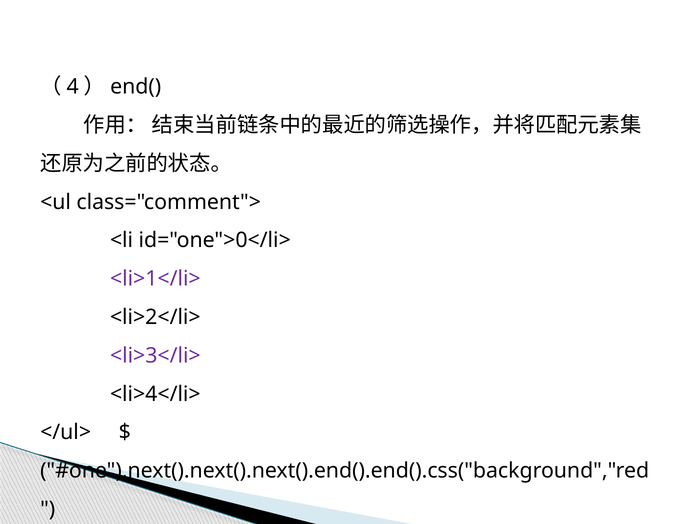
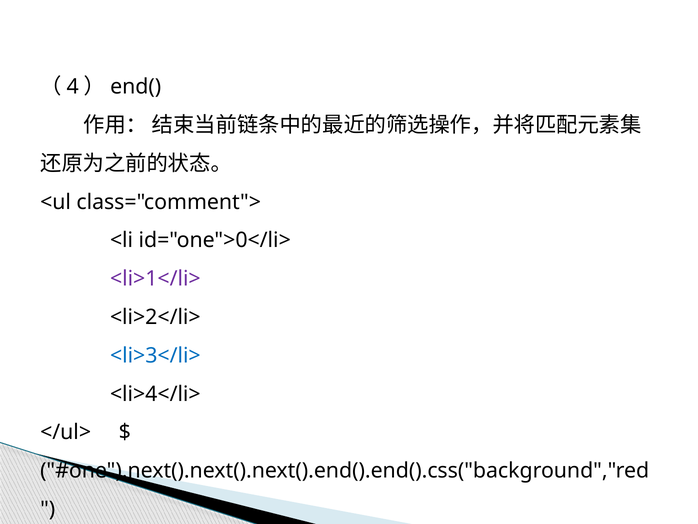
<li>3</li> colour: purple -> blue (155, 355)
